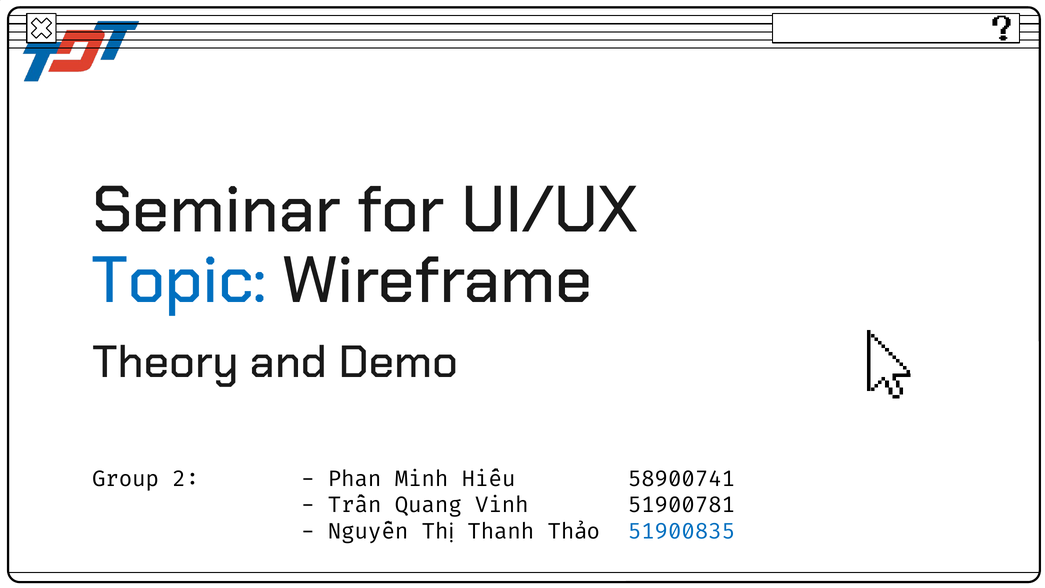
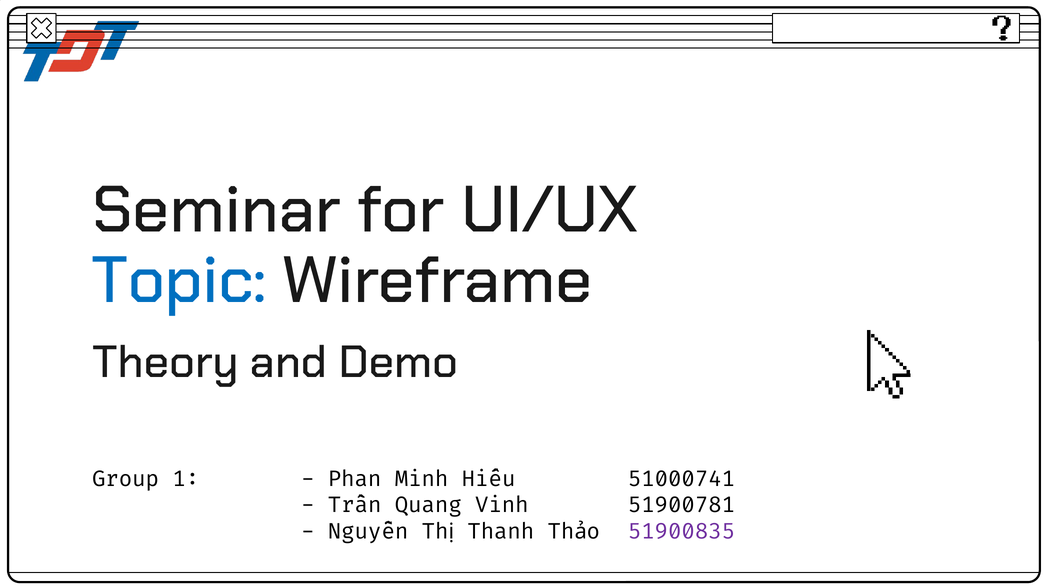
2: 2 -> 1 (186, 479)
58900741: 58900741 -> 51000741 (681, 479)
51900835 colour: blue -> purple (681, 531)
